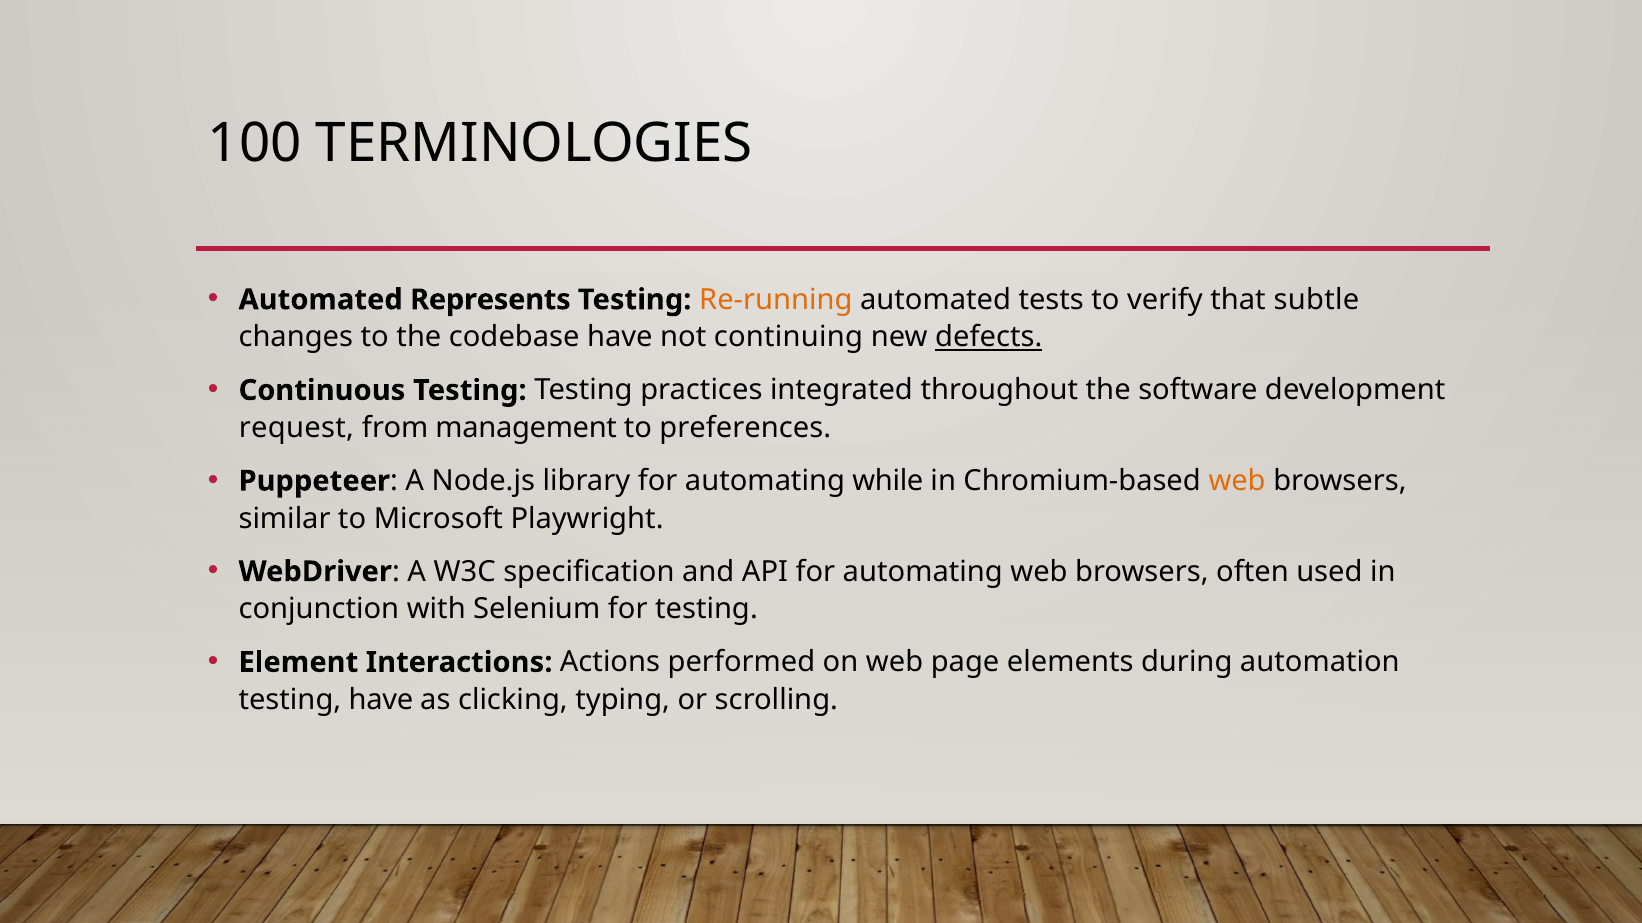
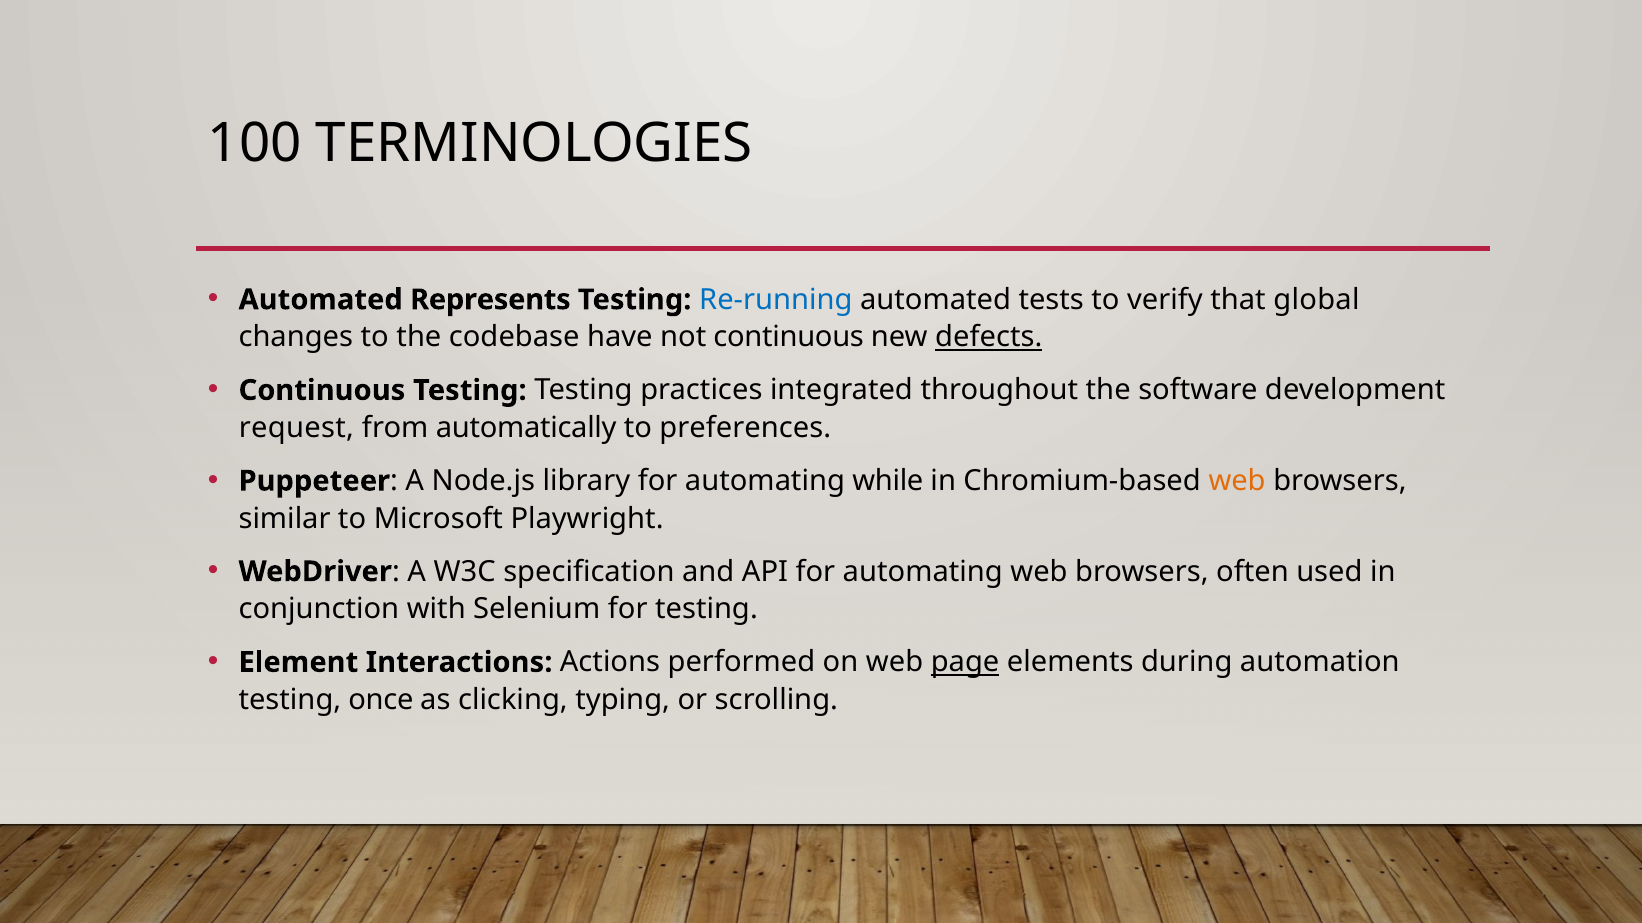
Re-running colour: orange -> blue (776, 300)
subtle: subtle -> global (1317, 300)
not continuing: continuing -> continuous (789, 338)
management: management -> automatically (526, 428)
page underline: none -> present (965, 663)
testing have: have -> once (381, 700)
